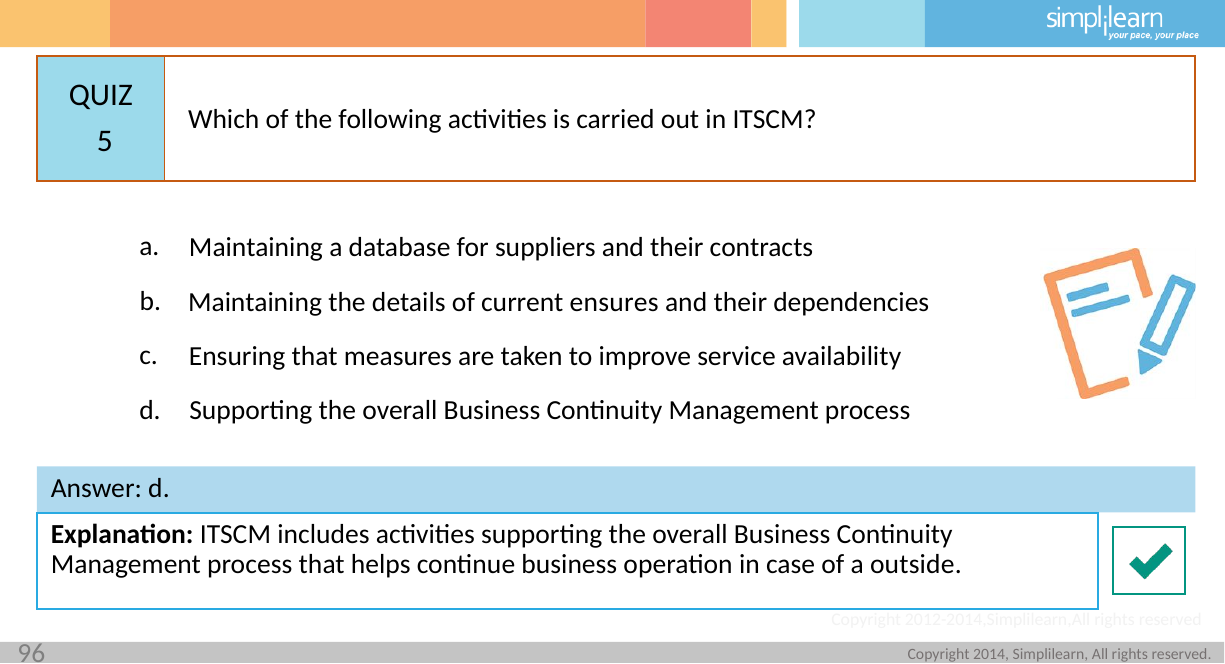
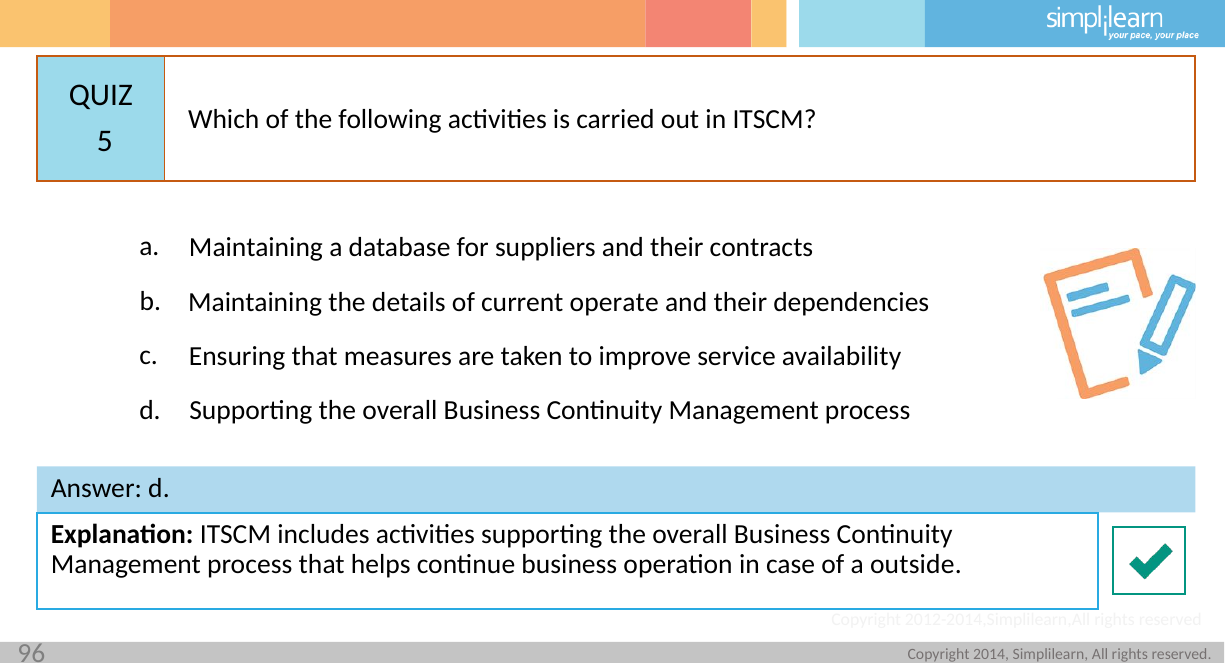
ensures: ensures -> operate (614, 302)
